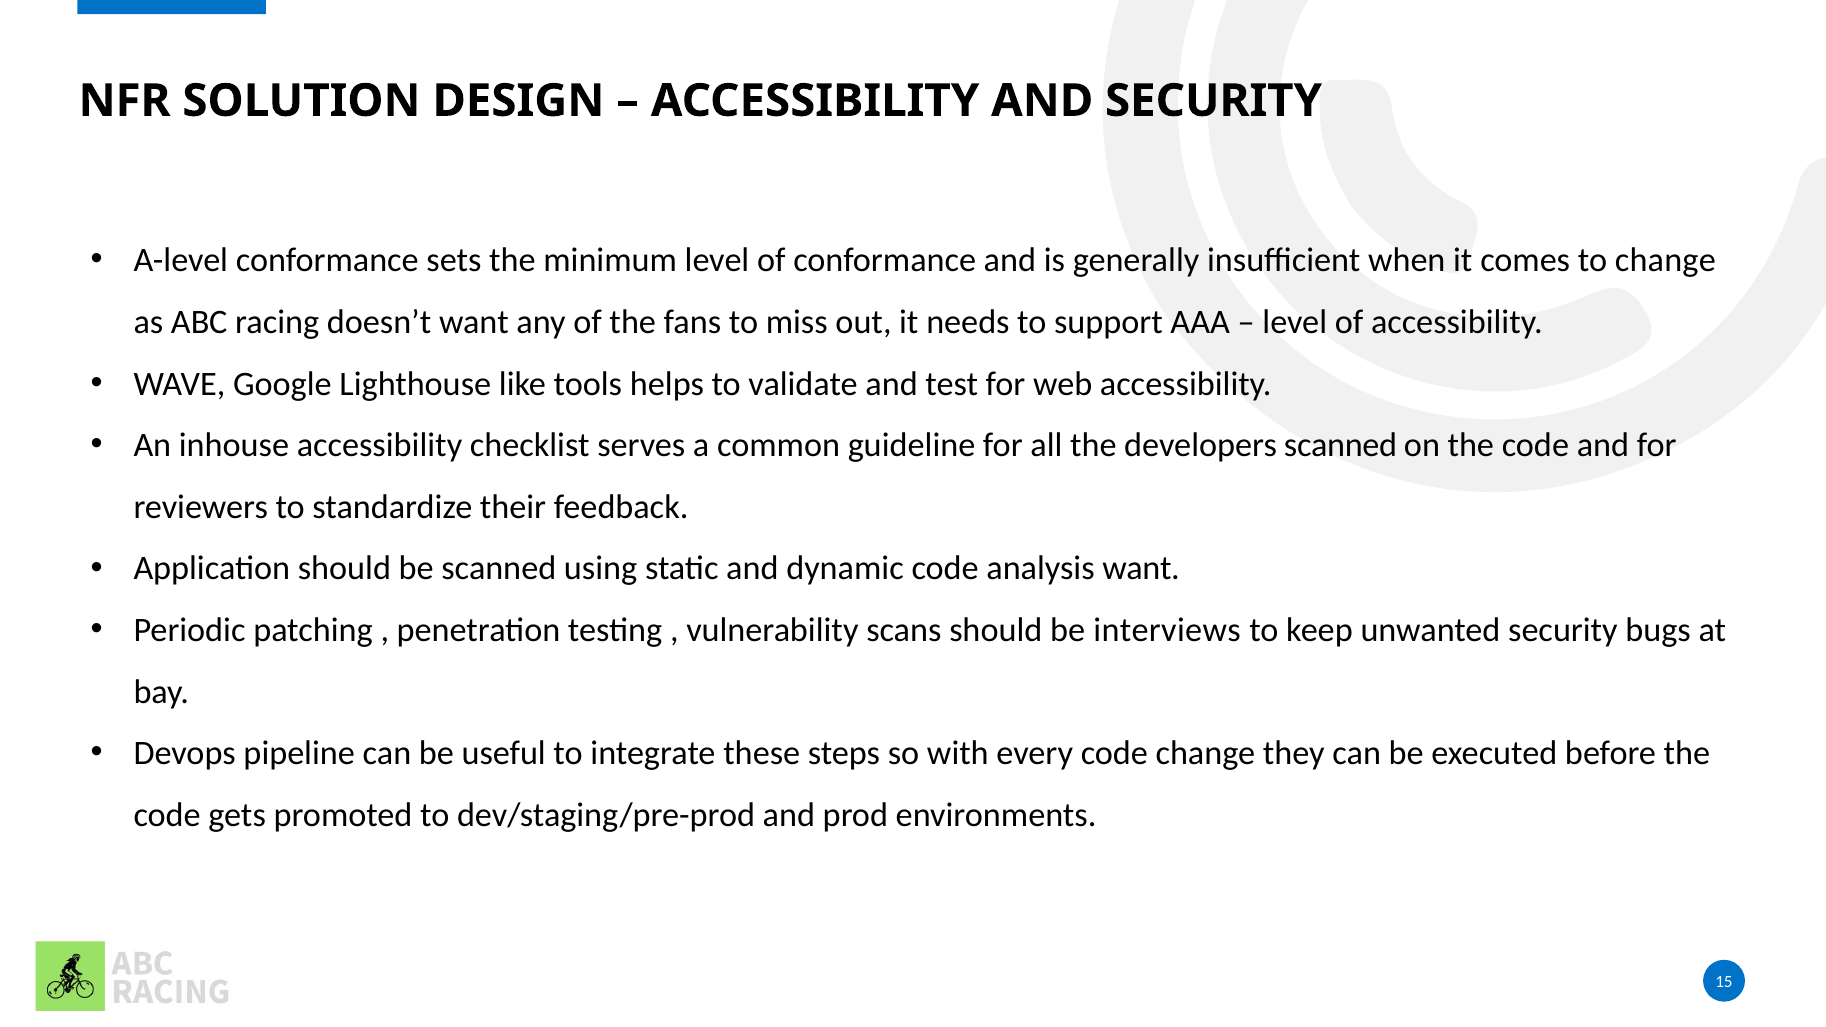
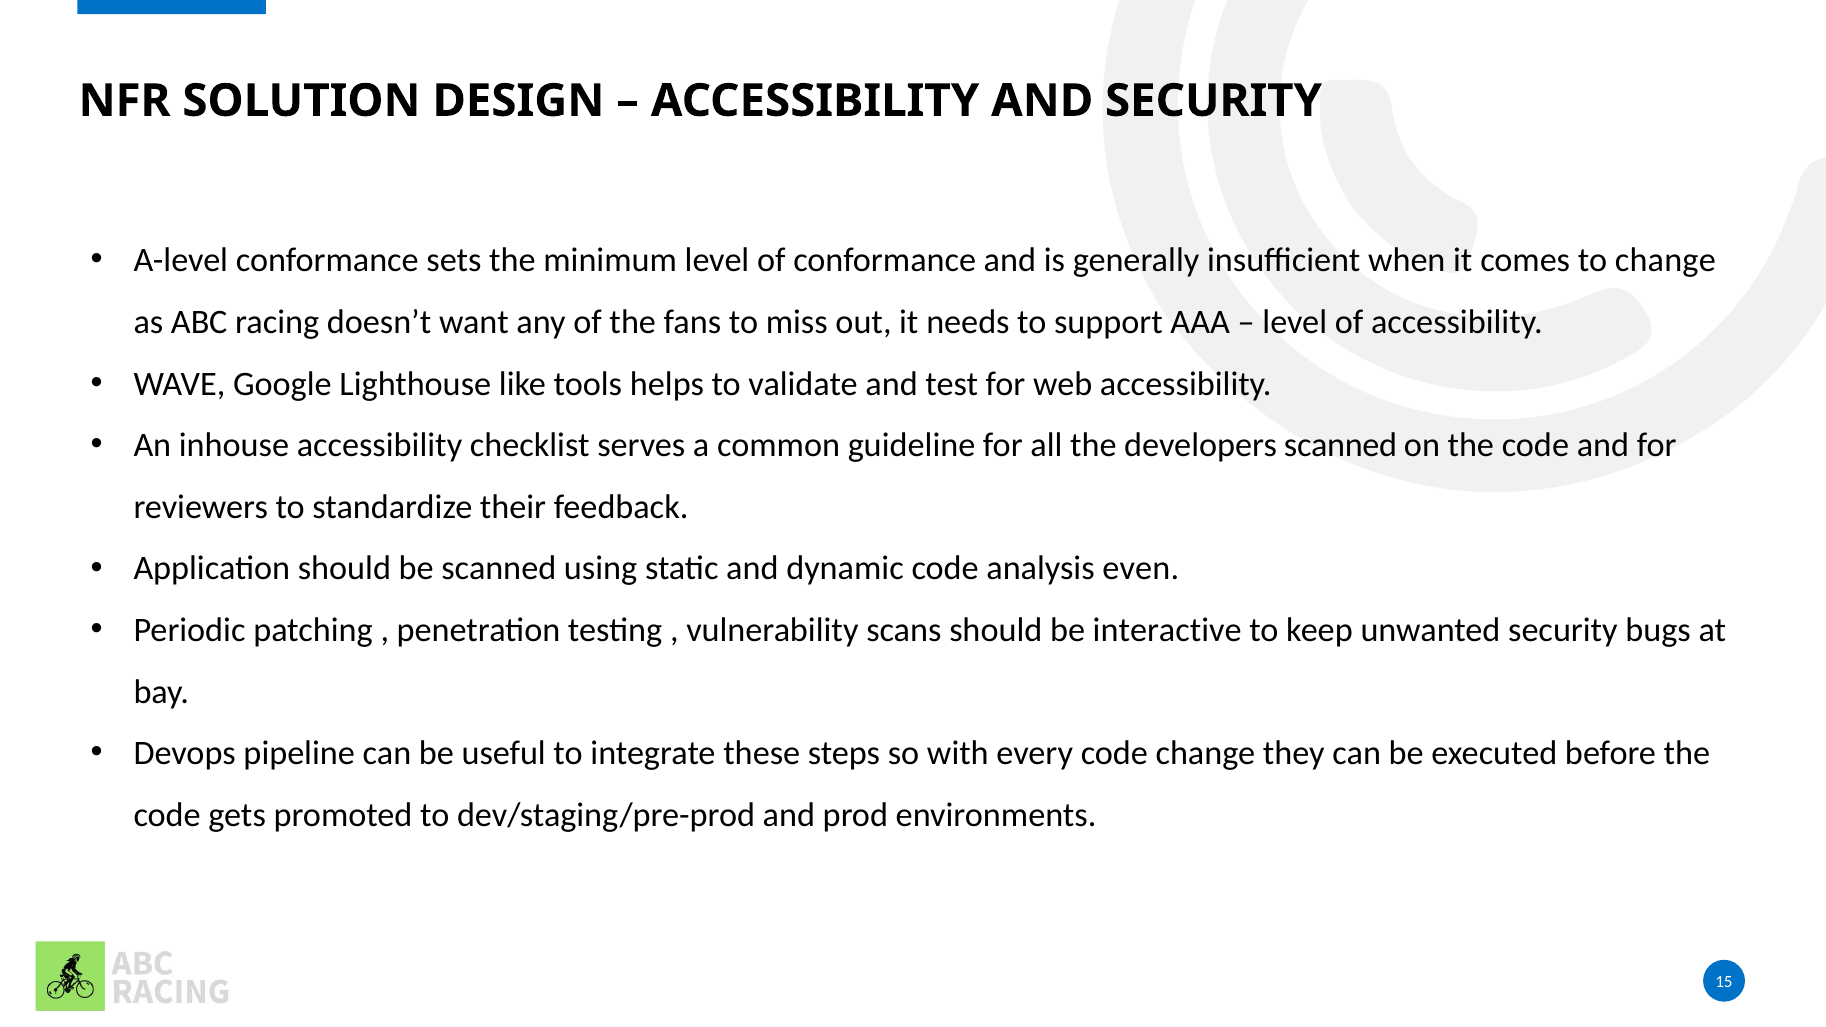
analysis want: want -> even (1141, 569)
interviews: interviews -> interactive (1167, 630)
